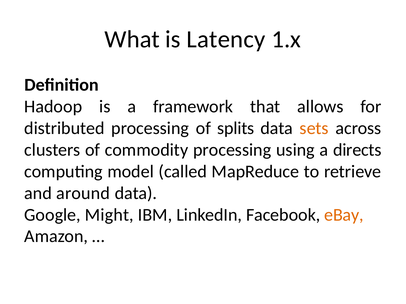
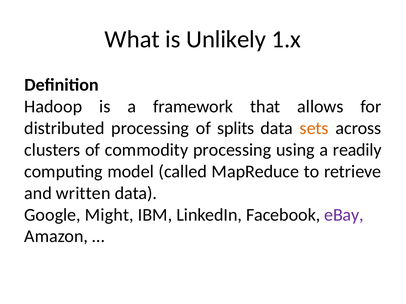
Latency: Latency -> Unlikely (226, 39)
directs: directs -> readily (357, 150)
around: around -> written (83, 193)
eBay colour: orange -> purple (344, 215)
